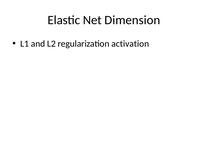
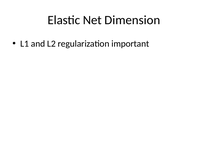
activation: activation -> important (130, 44)
